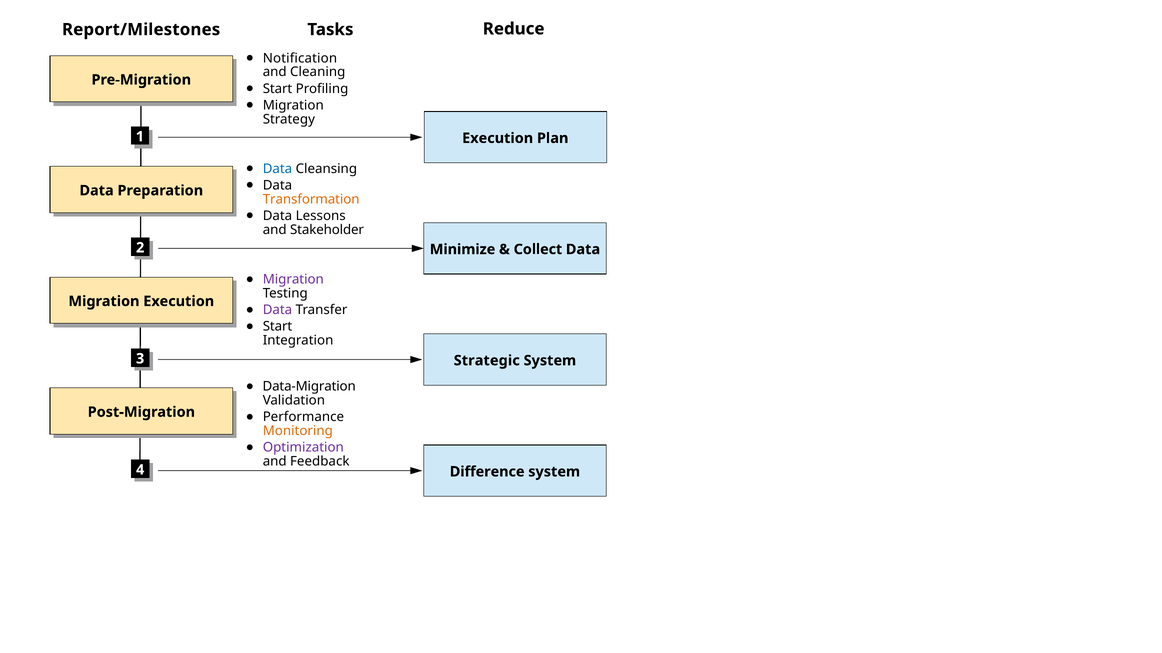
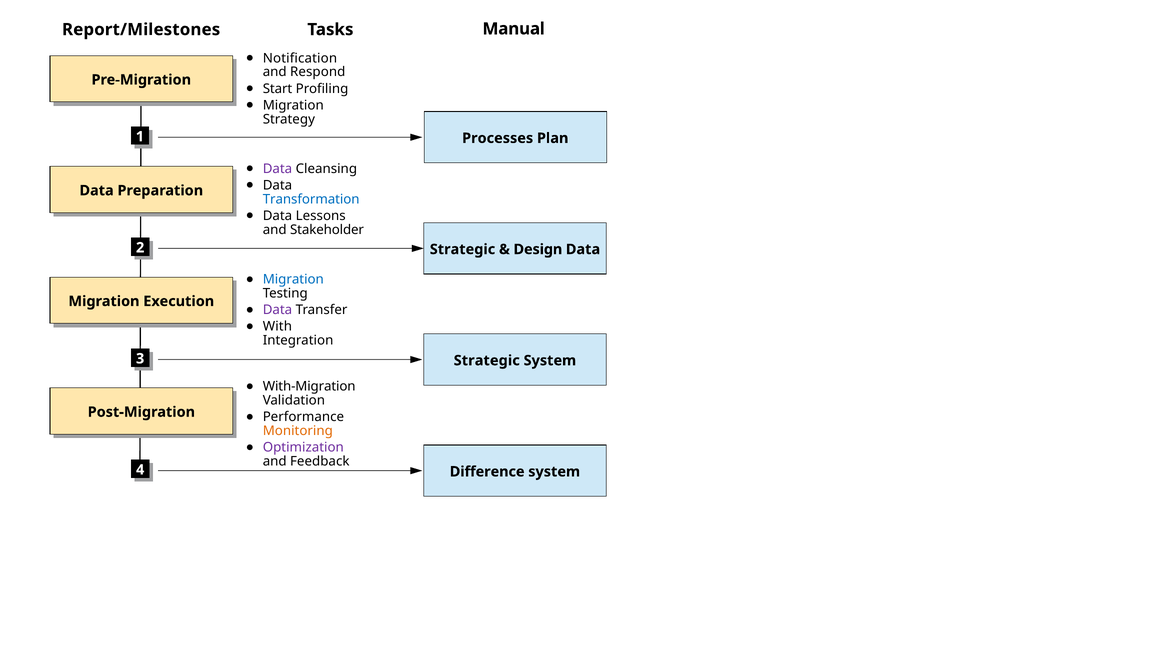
Reduce: Reduce -> Manual (514, 29)
Cleaning: Cleaning -> Respond (318, 72)
Execution: Execution -> Processes (498, 138)
Data colour: blue -> purple (277, 169)
Transformation colour: orange -> blue (311, 199)
Minimize: Minimize -> Strategic (463, 250)
Collect: Collect -> Design (538, 250)
Migration colour: purple -> blue (293, 280)
Start: Start -> With (277, 327)
Data-Migration: Data-Migration -> With-Migration (309, 387)
